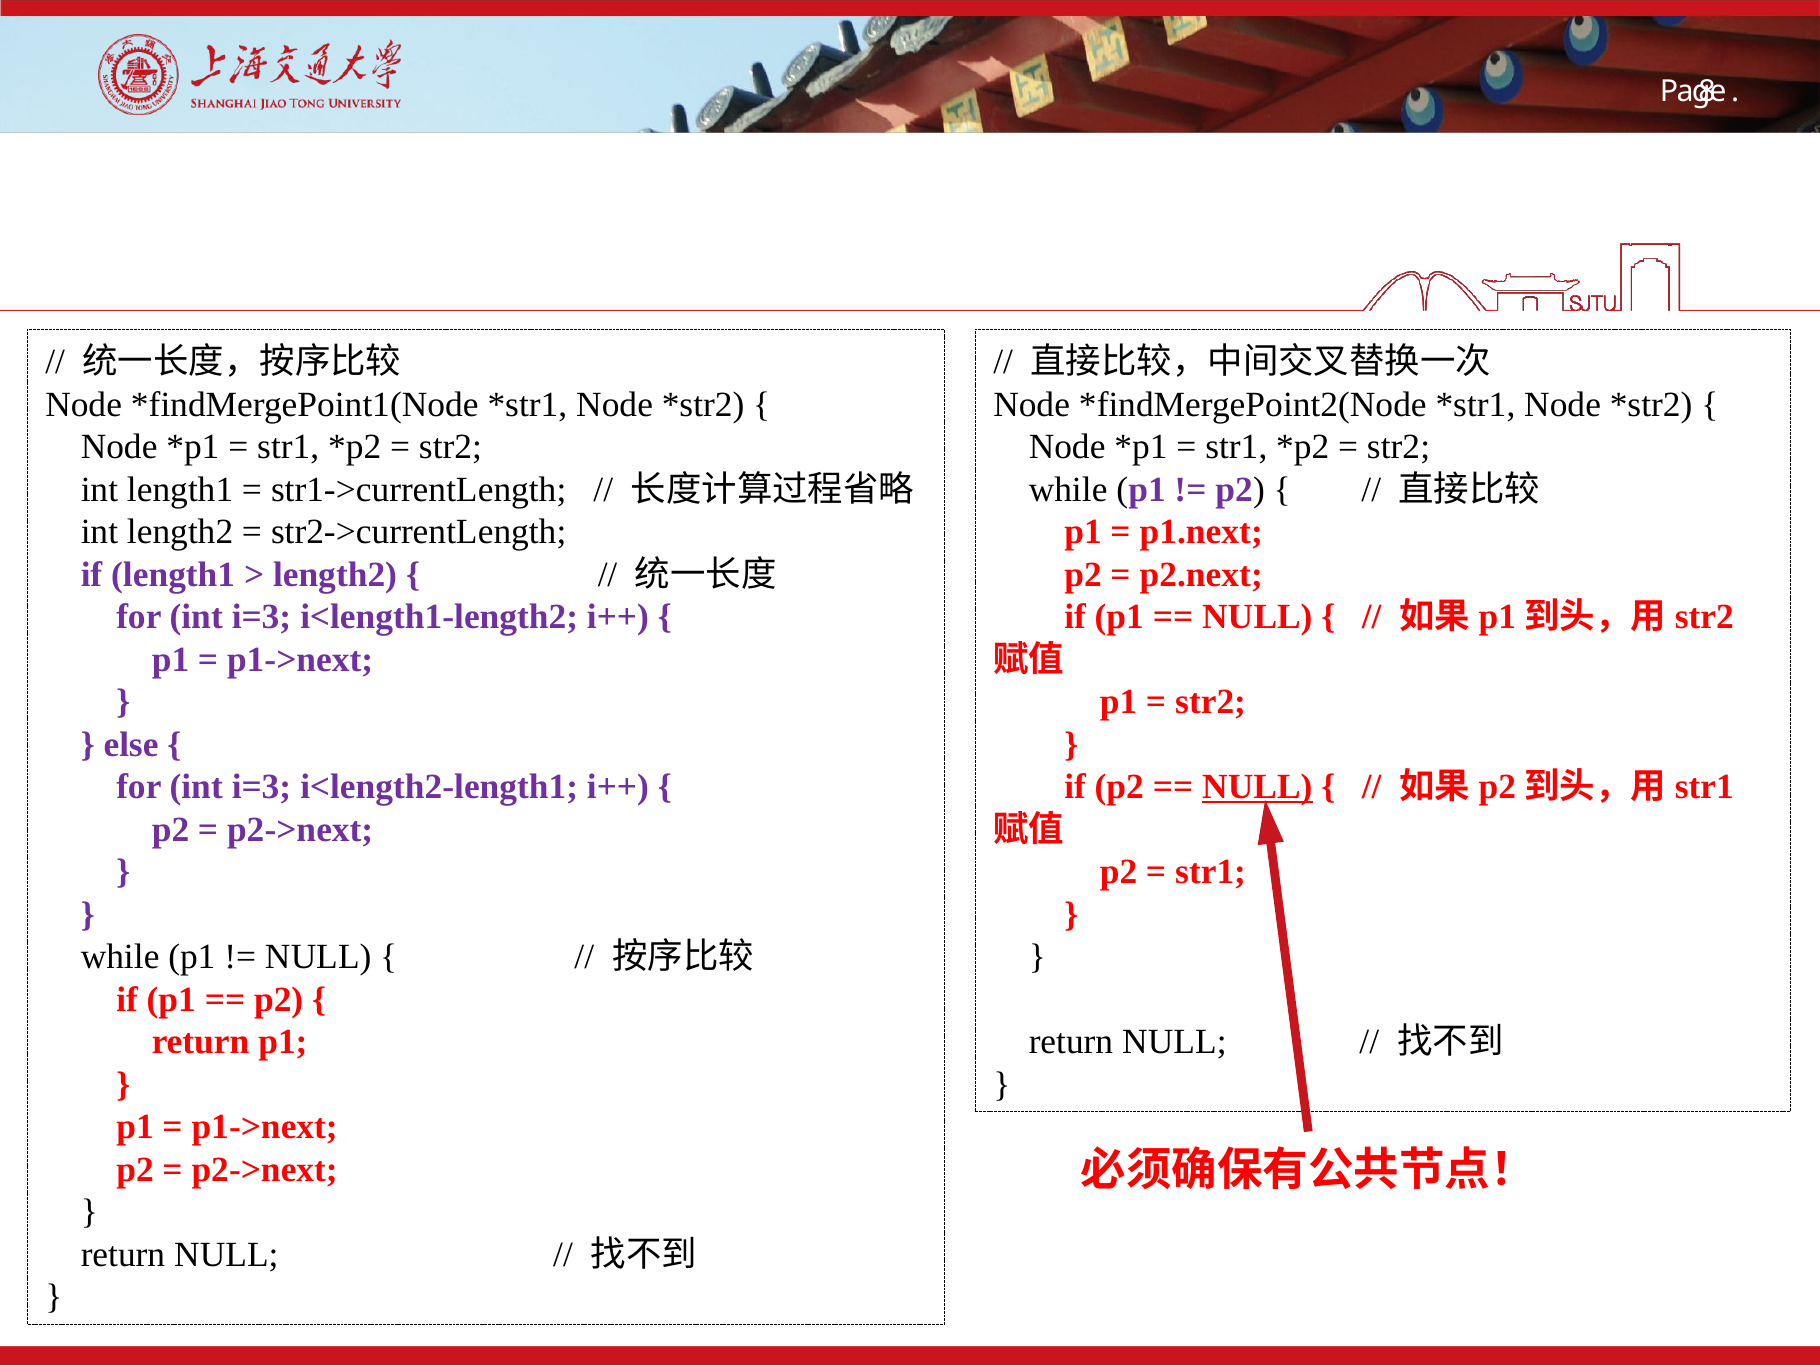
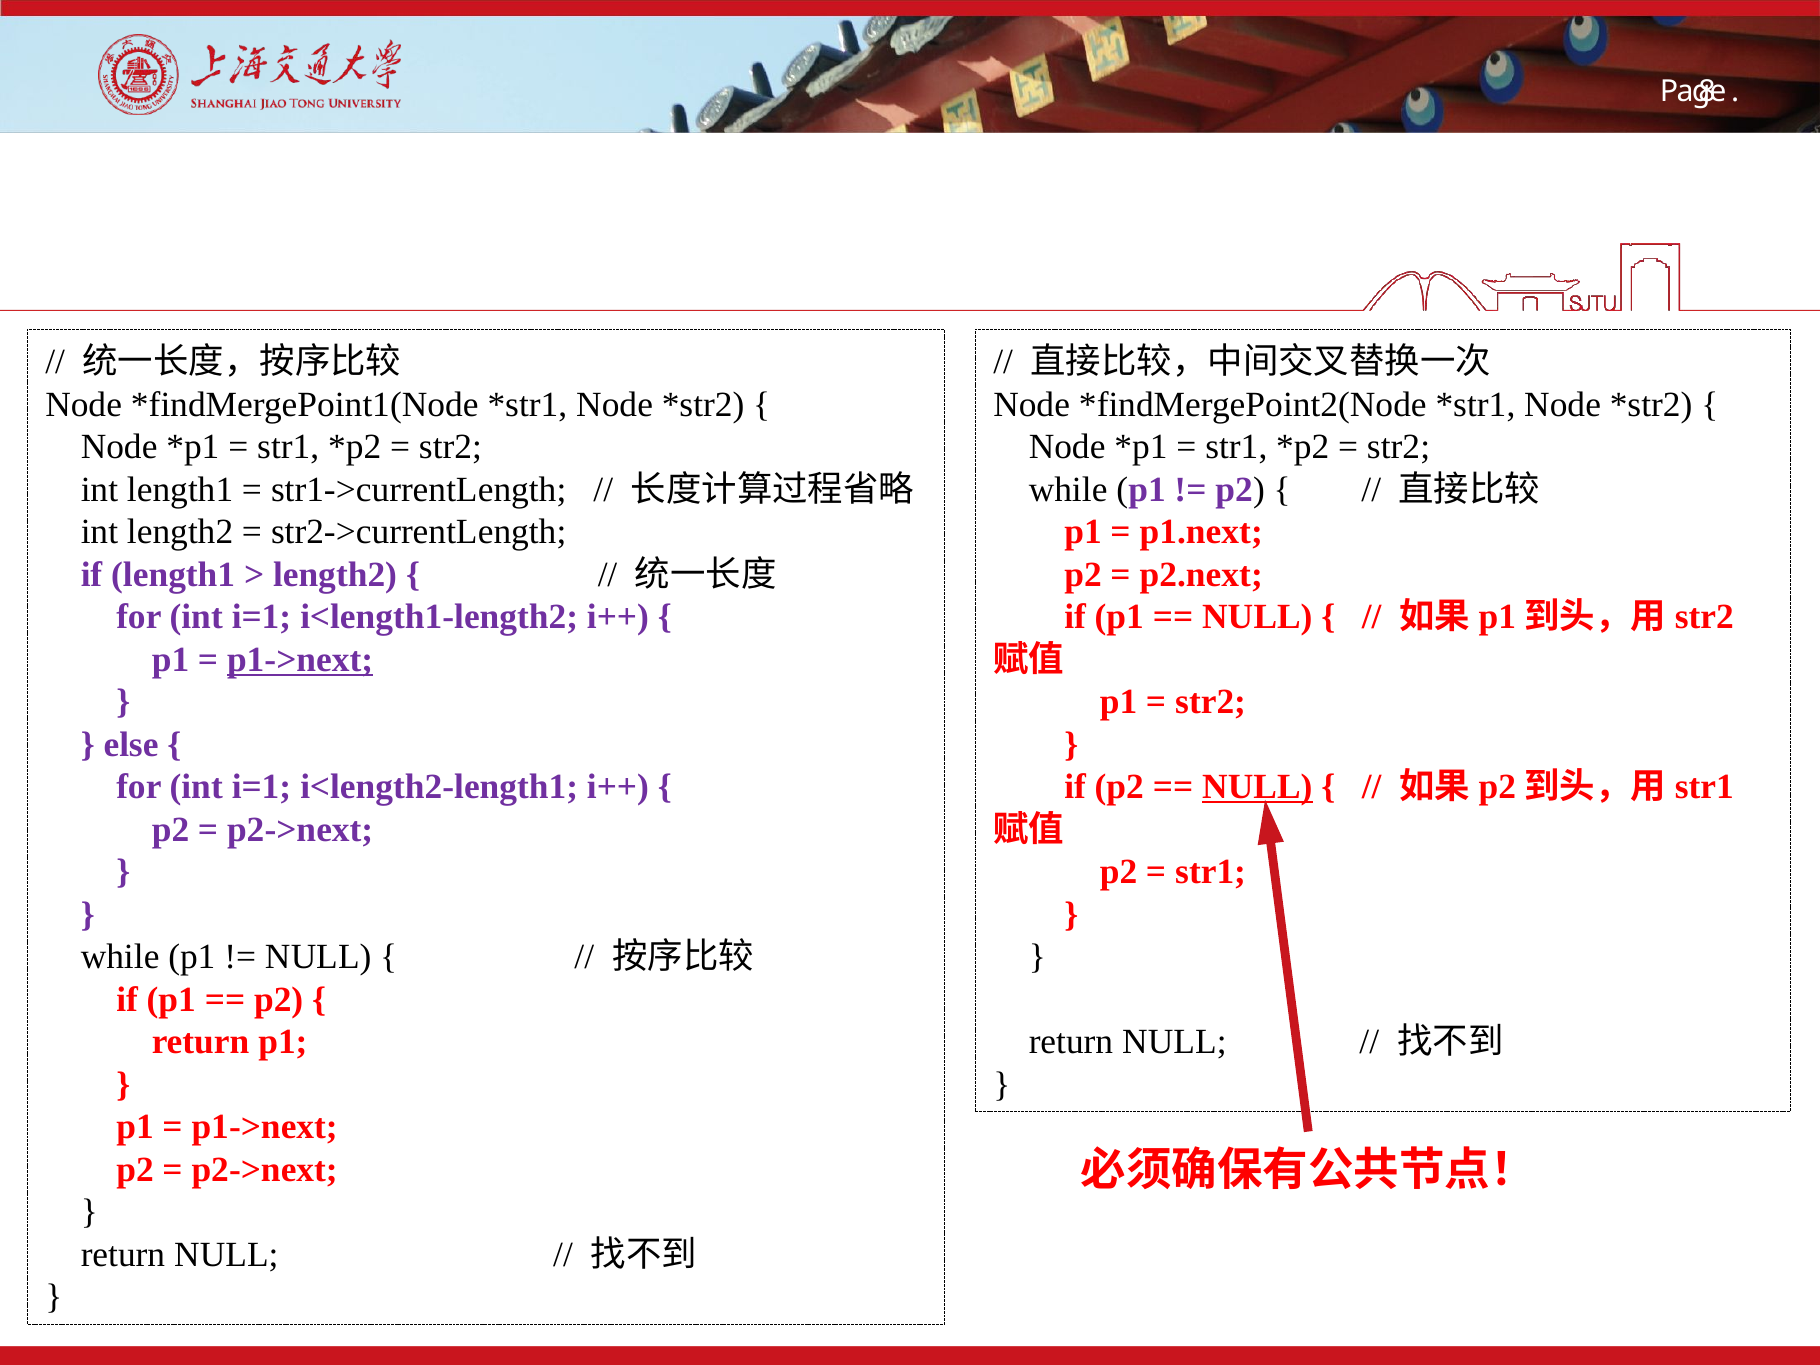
i=3: i=3 -> i=1 (261, 617)
p1->next underline: none -> present (300, 659)
i=3: i=3 -> i=1 (261, 787)
